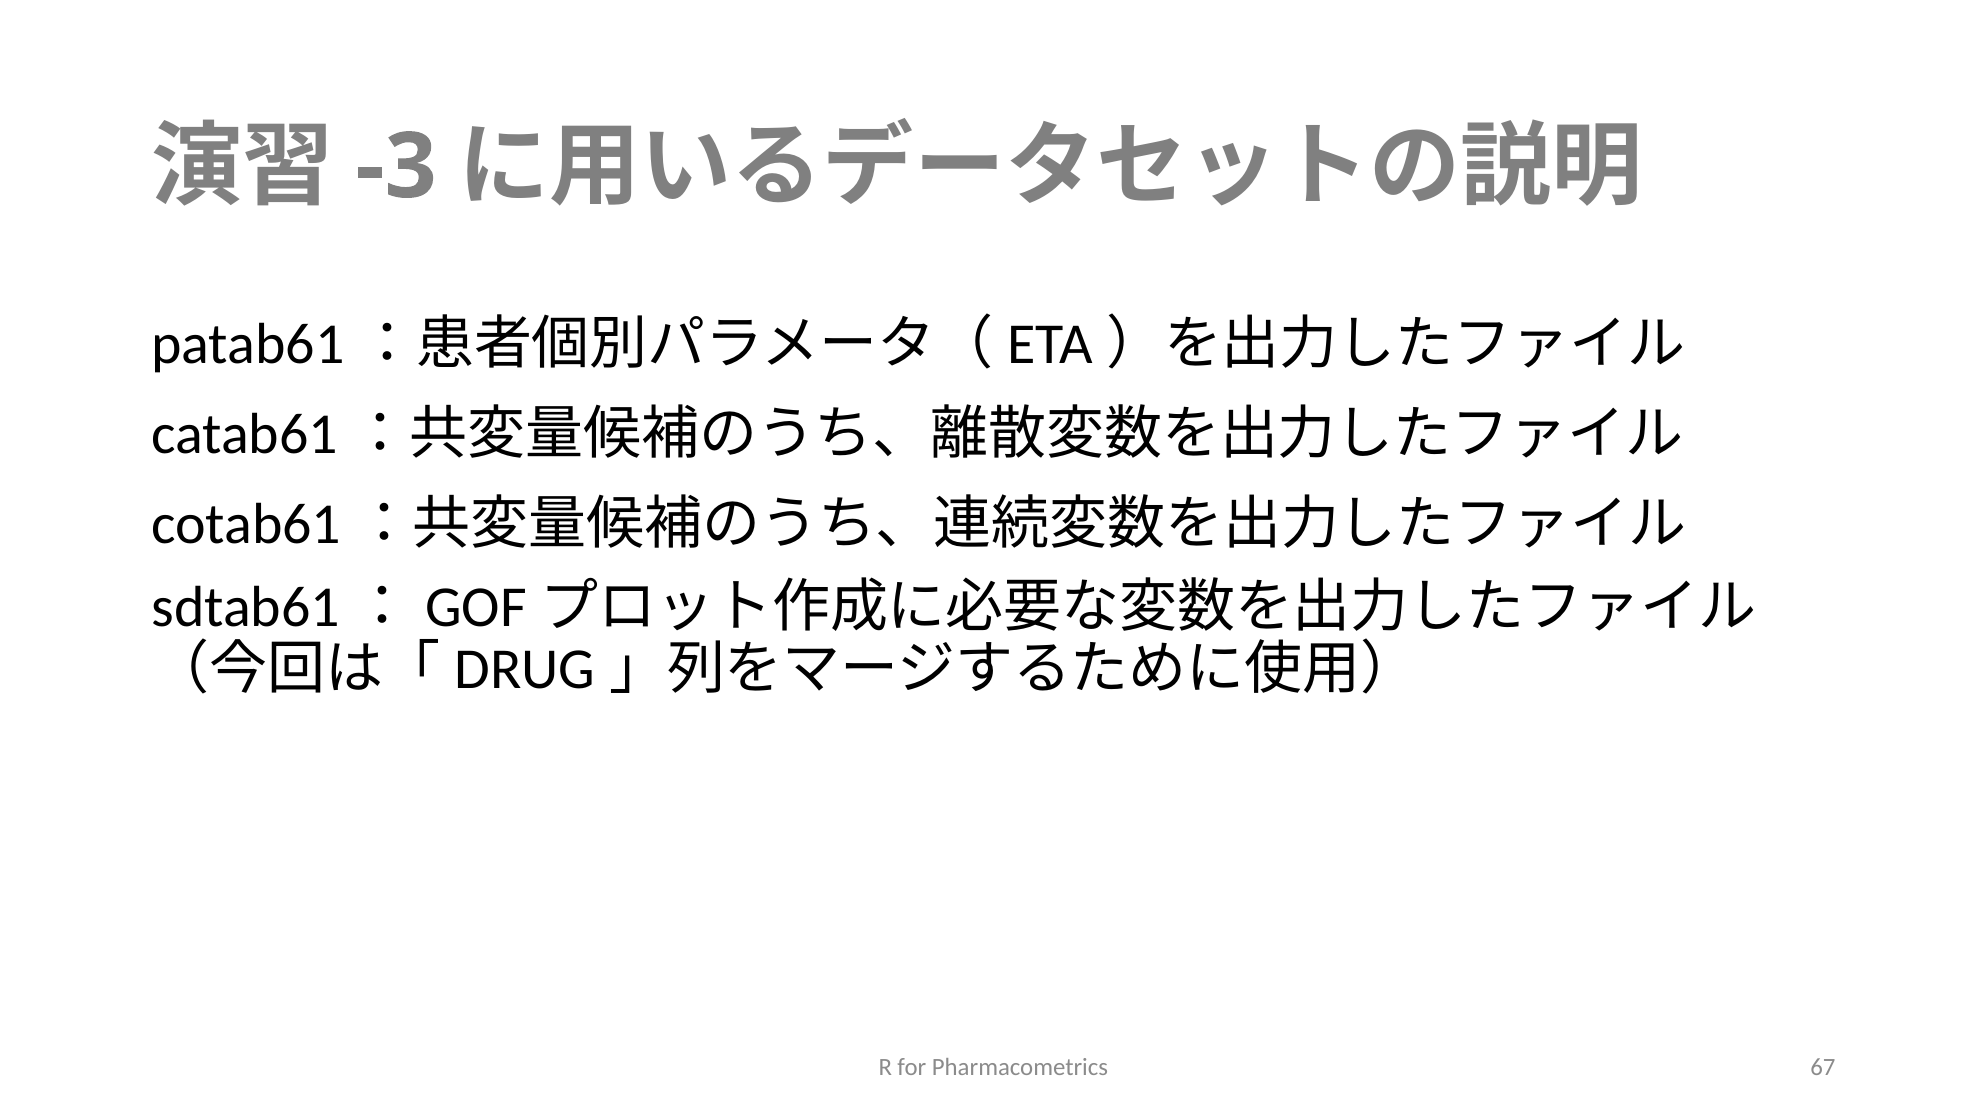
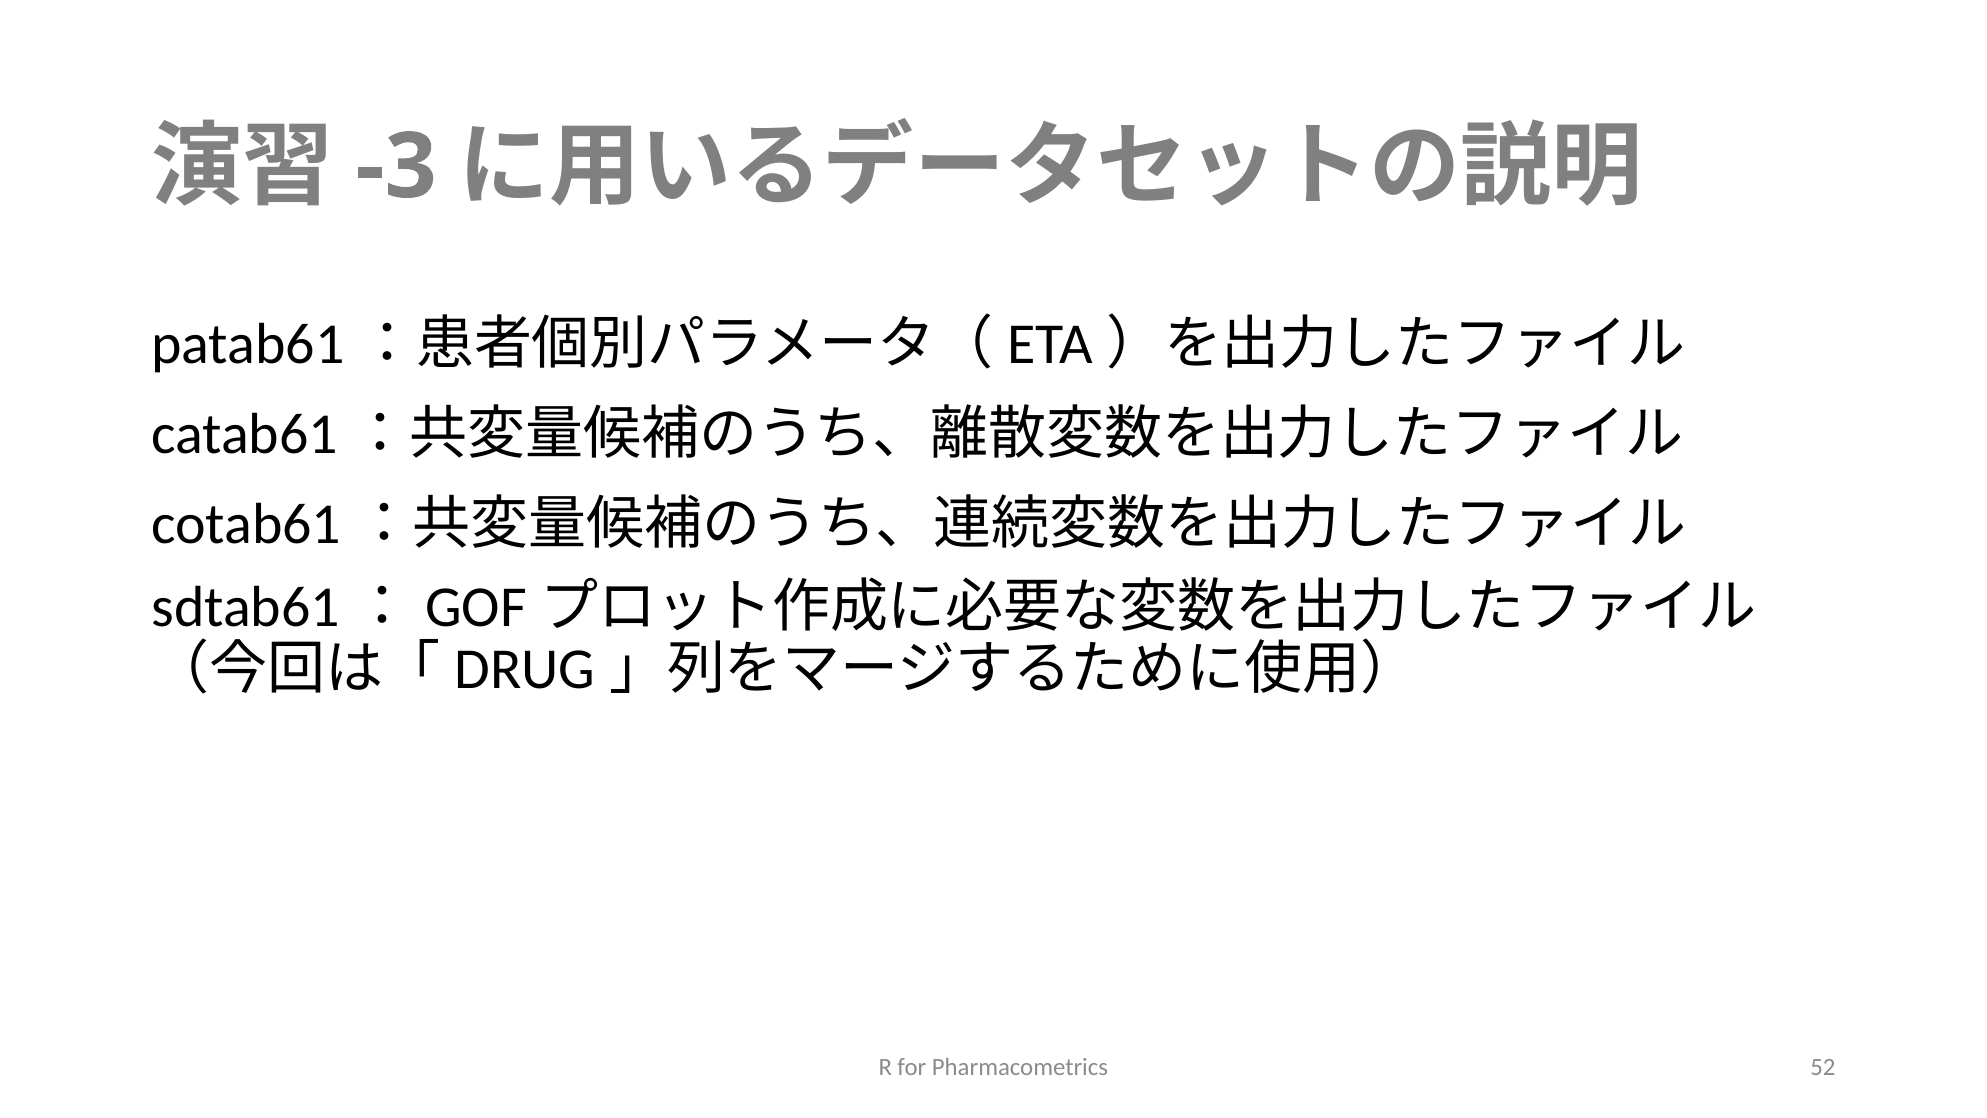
67: 67 -> 52 (1823, 1067)
